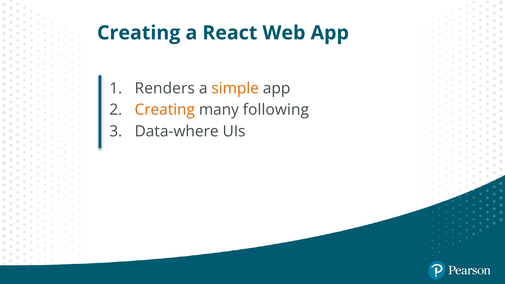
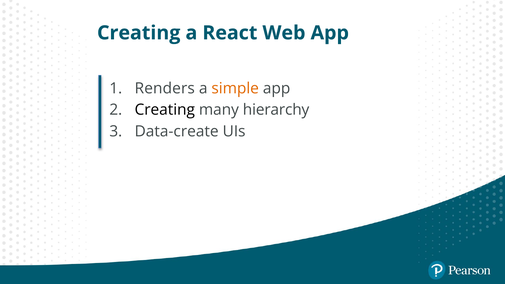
Creating colour: orange -> black (165, 110)
following: following -> hierarchy (276, 110)
Data-where: Data-where -> Data-create (177, 131)
